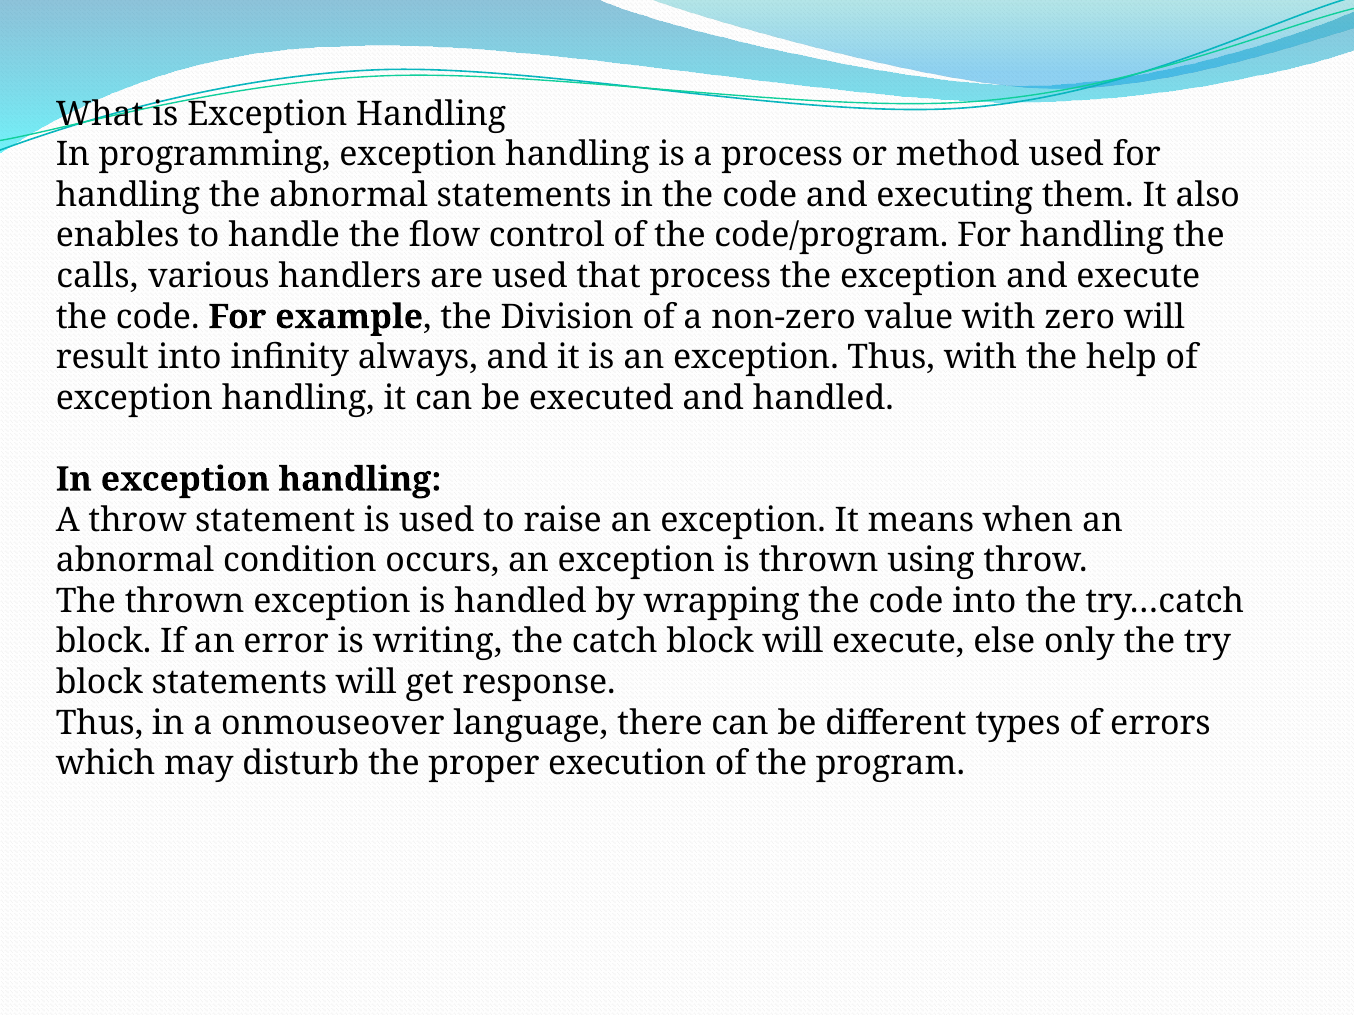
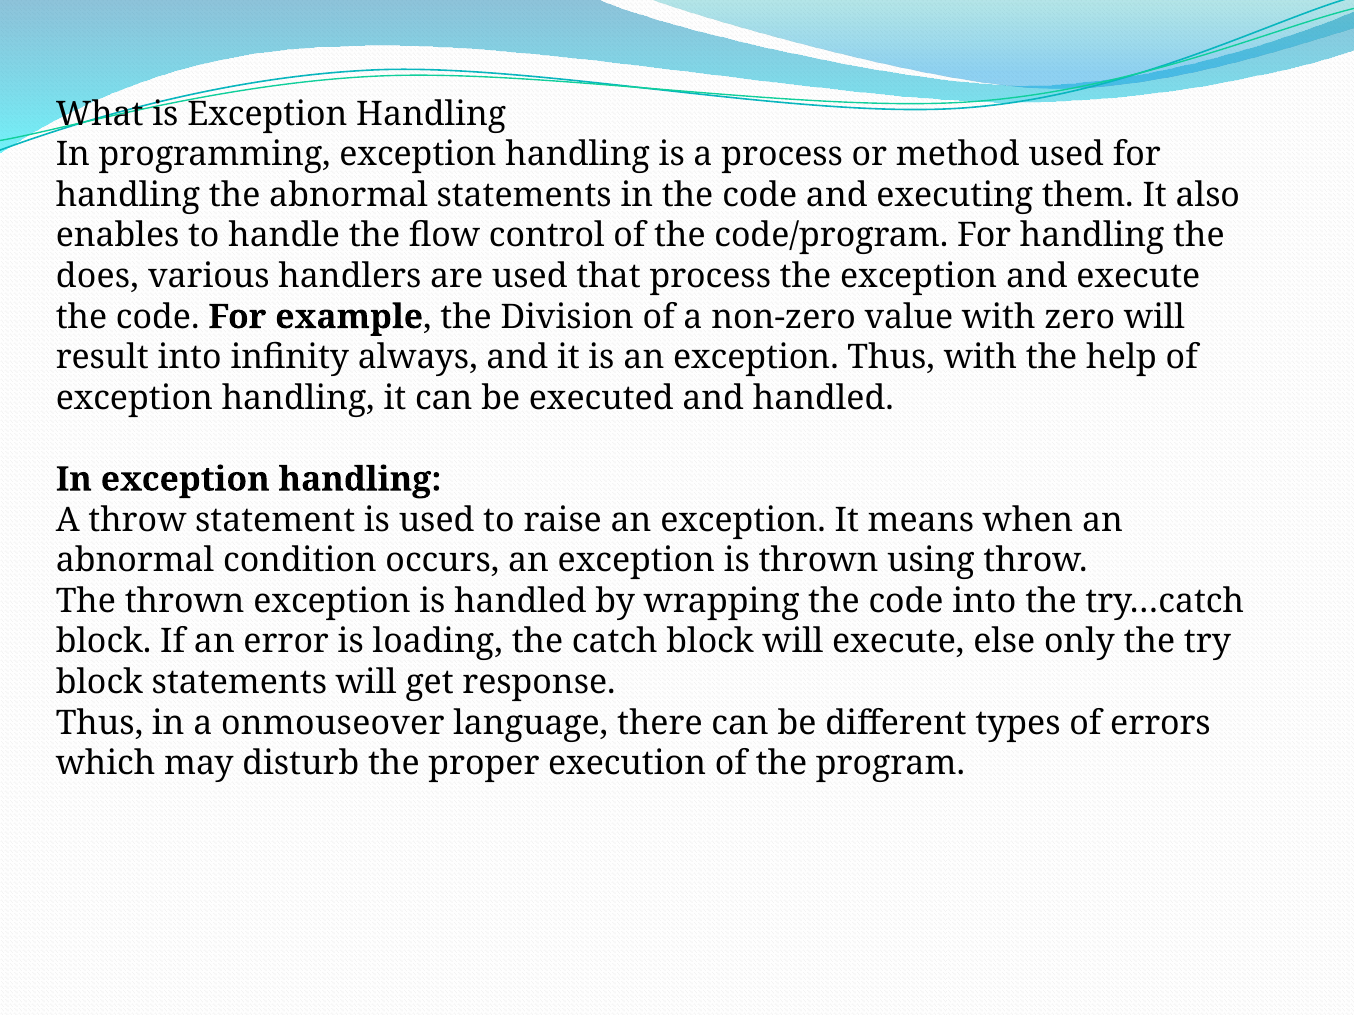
calls: calls -> does (97, 276)
writing: writing -> loading (438, 642)
